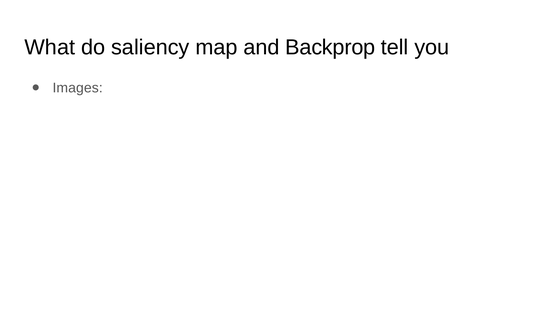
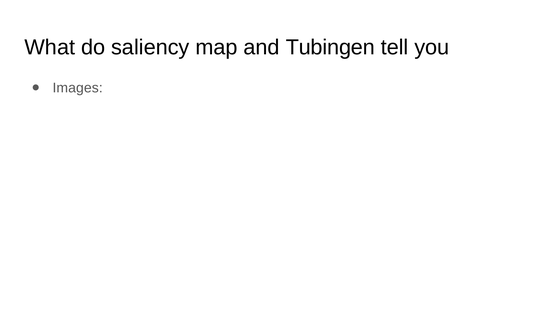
Backprop: Backprop -> Tubingen (330, 47)
